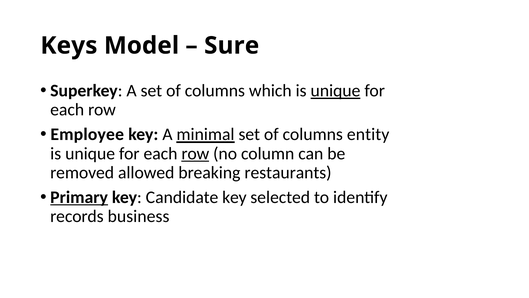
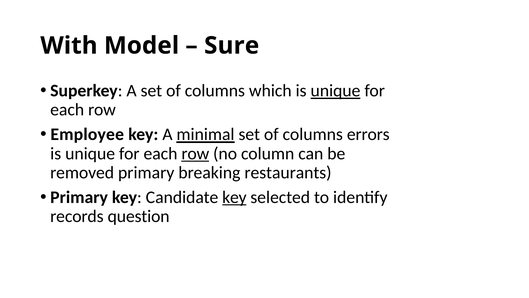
Keys: Keys -> With (69, 46)
entity: entity -> errors (368, 134)
removed allowed: allowed -> primary (146, 172)
Primary underline: present -> none (79, 197)
key underline: none -> present (234, 197)
business: business -> question (139, 216)
